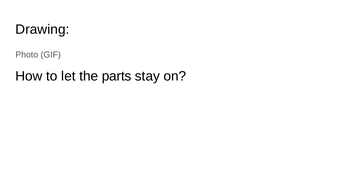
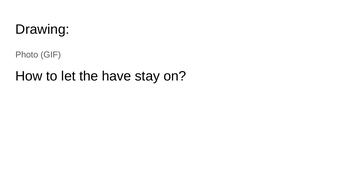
parts: parts -> have (117, 76)
